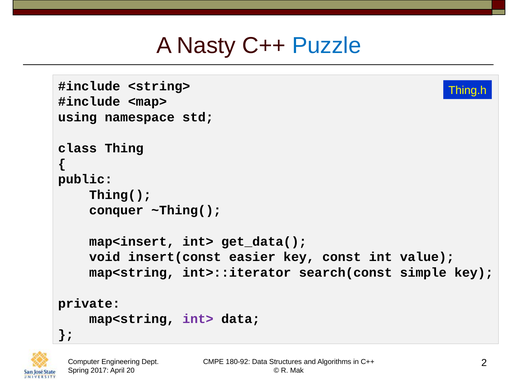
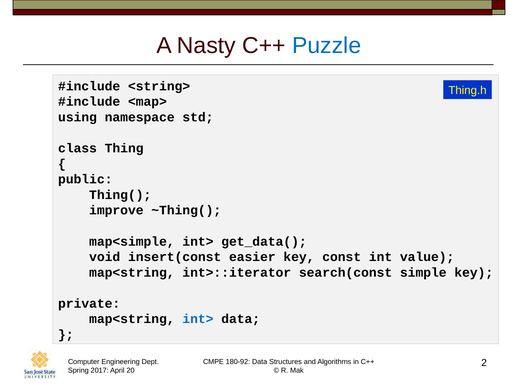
conquer: conquer -> improve (116, 211)
map<insert: map<insert -> map<simple (132, 242)
int> colour: purple -> blue (198, 319)
